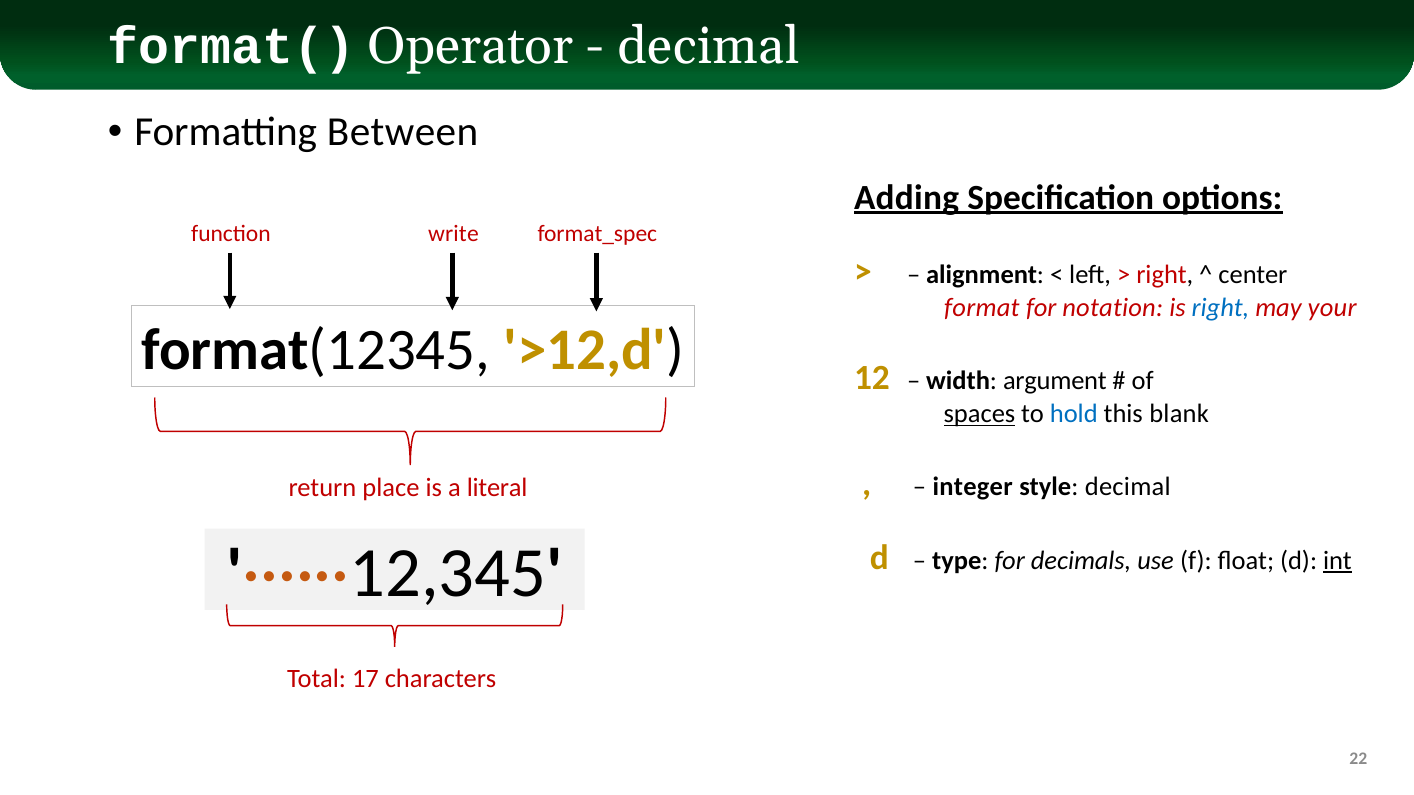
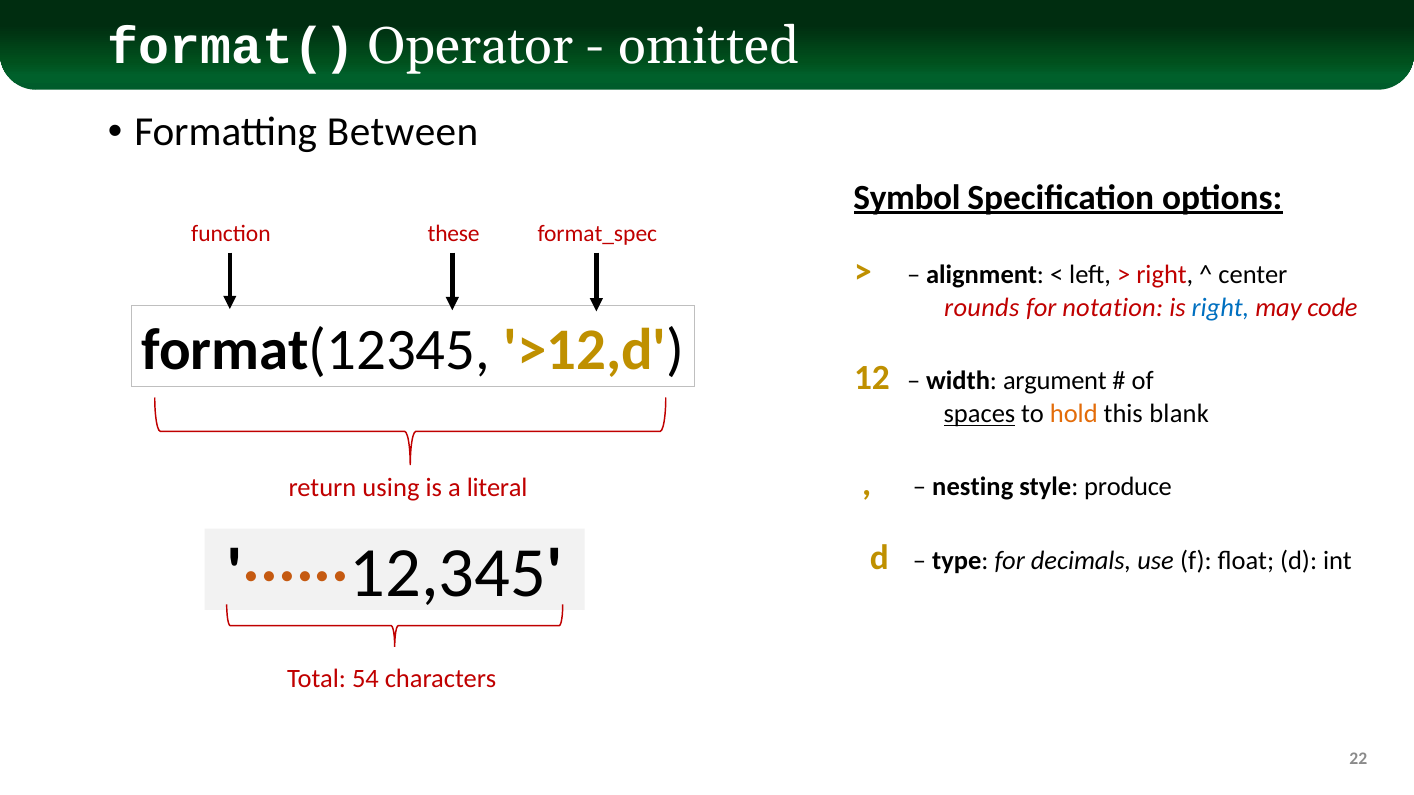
decimal: decimal -> omitted (709, 46)
Adding: Adding -> Symbol (907, 198)
write: write -> these (454, 234)
format: format -> rounds (982, 308)
your: your -> code (1332, 308)
hold colour: blue -> orange (1074, 414)
integer: integer -> nesting (973, 487)
style decimal: decimal -> produce (1128, 487)
place: place -> using (391, 488)
int underline: present -> none (1337, 561)
17: 17 -> 54 (365, 679)
